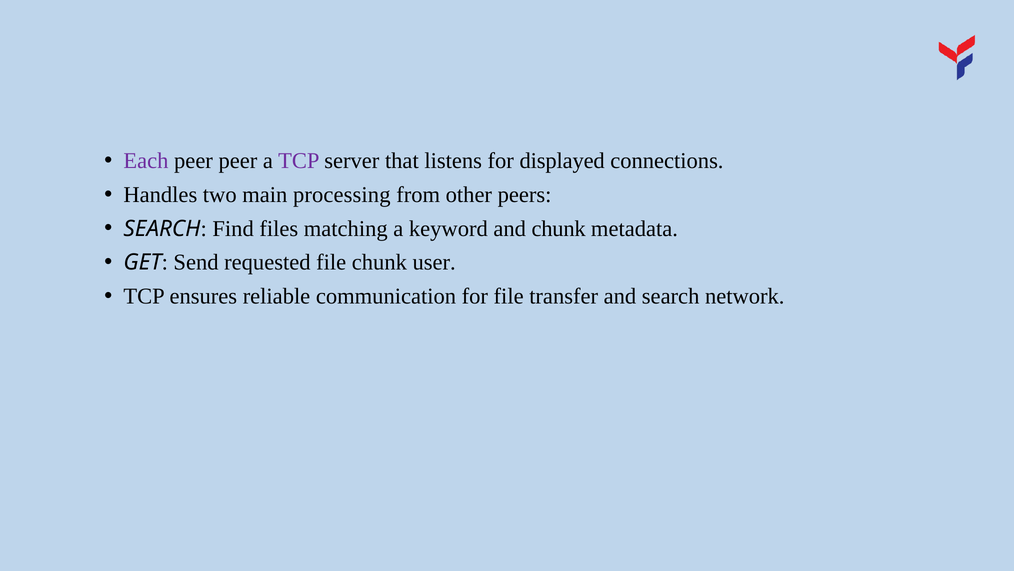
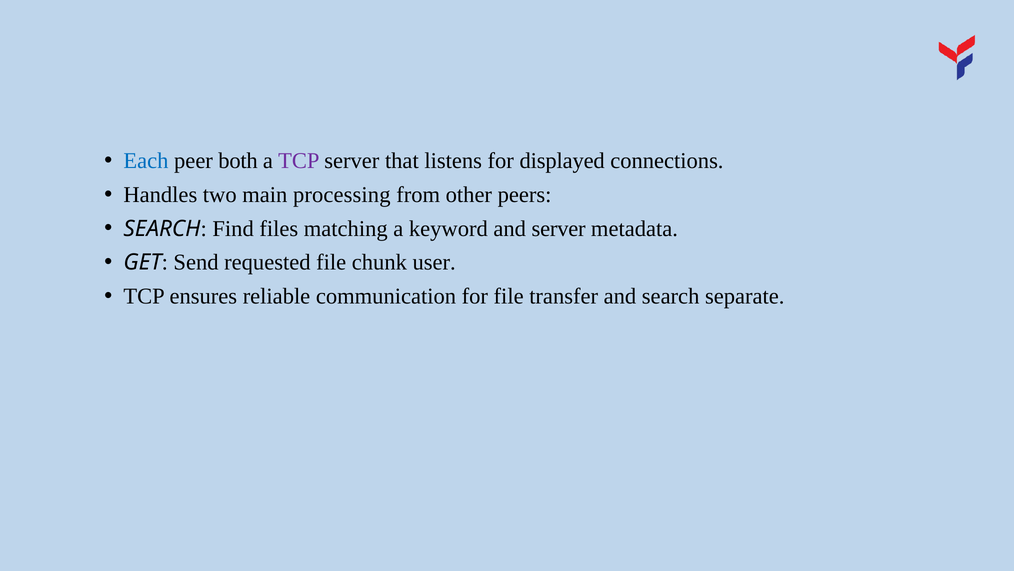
Each colour: purple -> blue (146, 161)
peer peer: peer -> both (238, 161)
and chunk: chunk -> server (559, 228)
network: network -> separate (745, 296)
